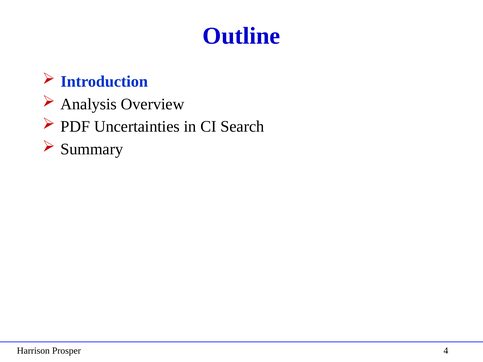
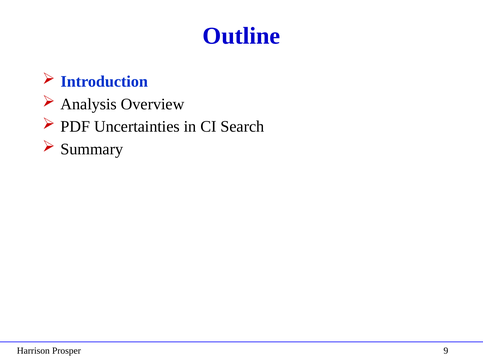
4: 4 -> 9 (446, 351)
